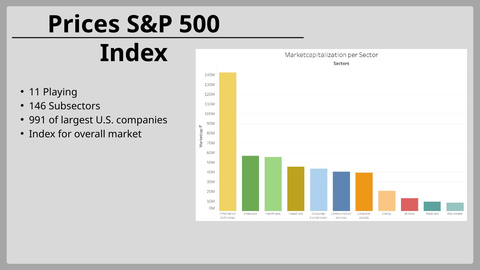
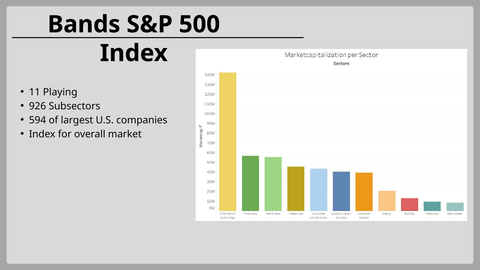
Prices: Prices -> Bands (84, 24)
146: 146 -> 926 (38, 106)
991: 991 -> 594 (38, 120)
